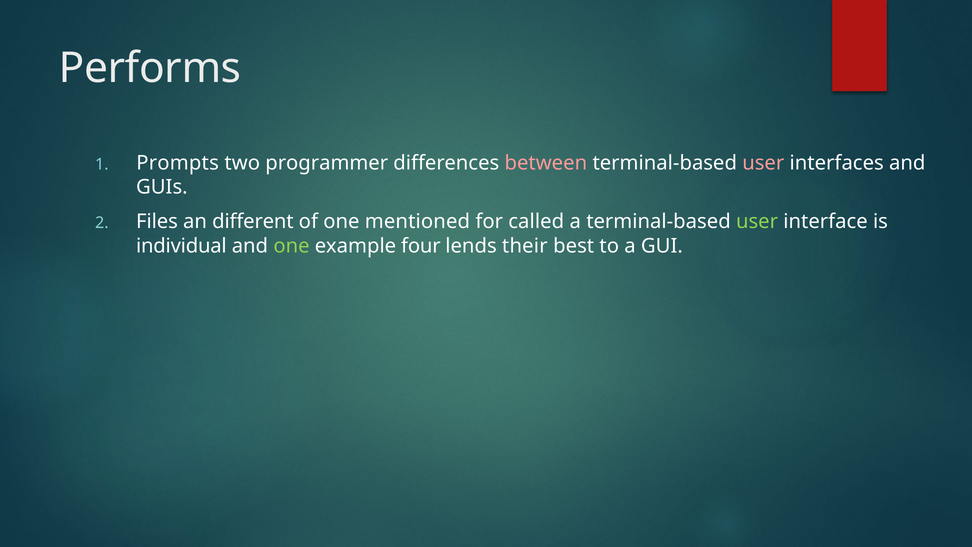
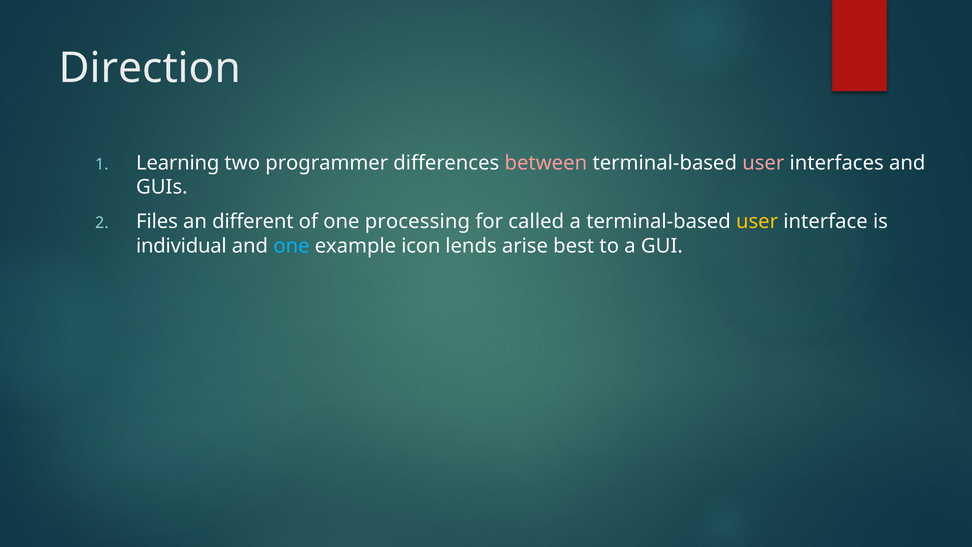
Performs: Performs -> Direction (150, 68)
Prompts: Prompts -> Learning (178, 163)
mentioned: mentioned -> processing (417, 222)
user colour: light green -> yellow (757, 222)
one colour: light green -> light blue (292, 246)
four: four -> icon (421, 246)
their: their -> arise (525, 246)
